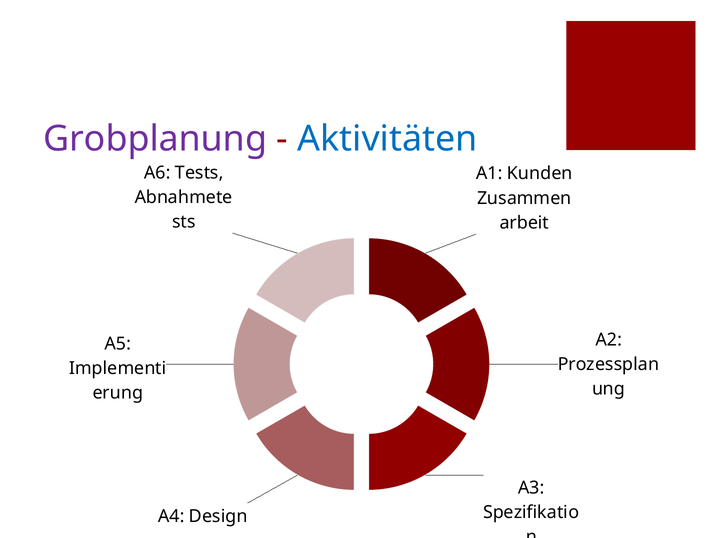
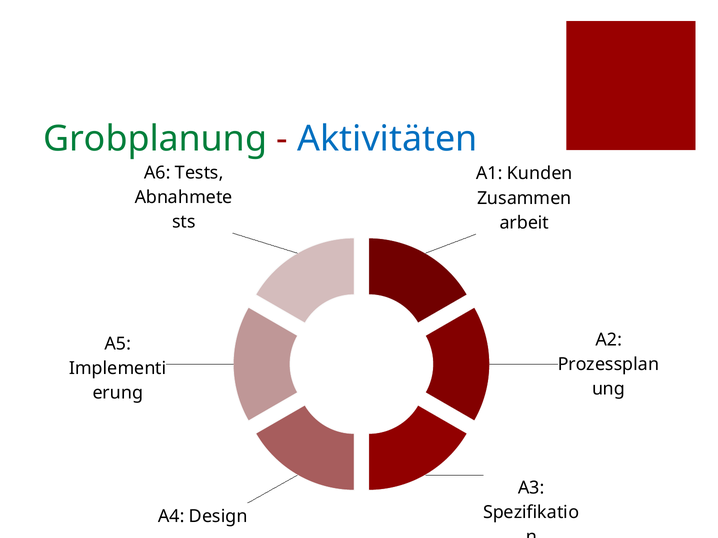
Grobplanung colour: purple -> green (155, 139)
